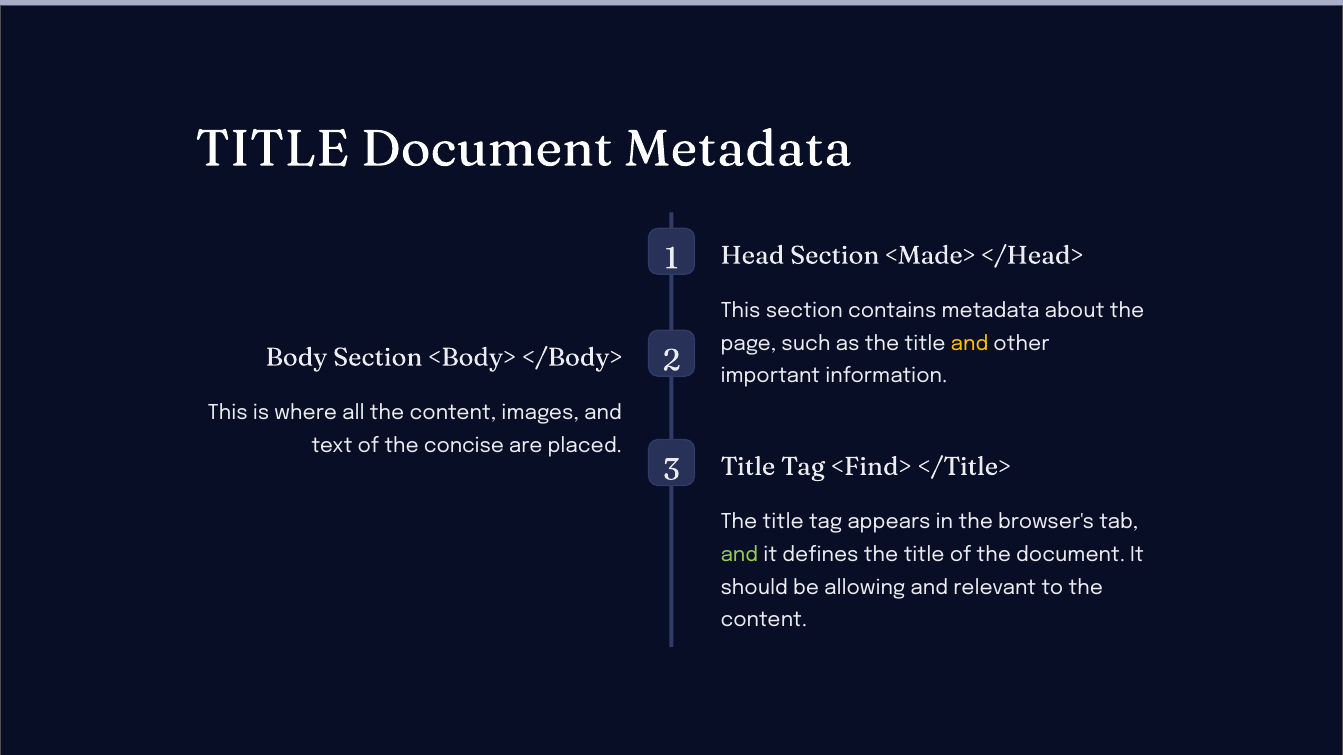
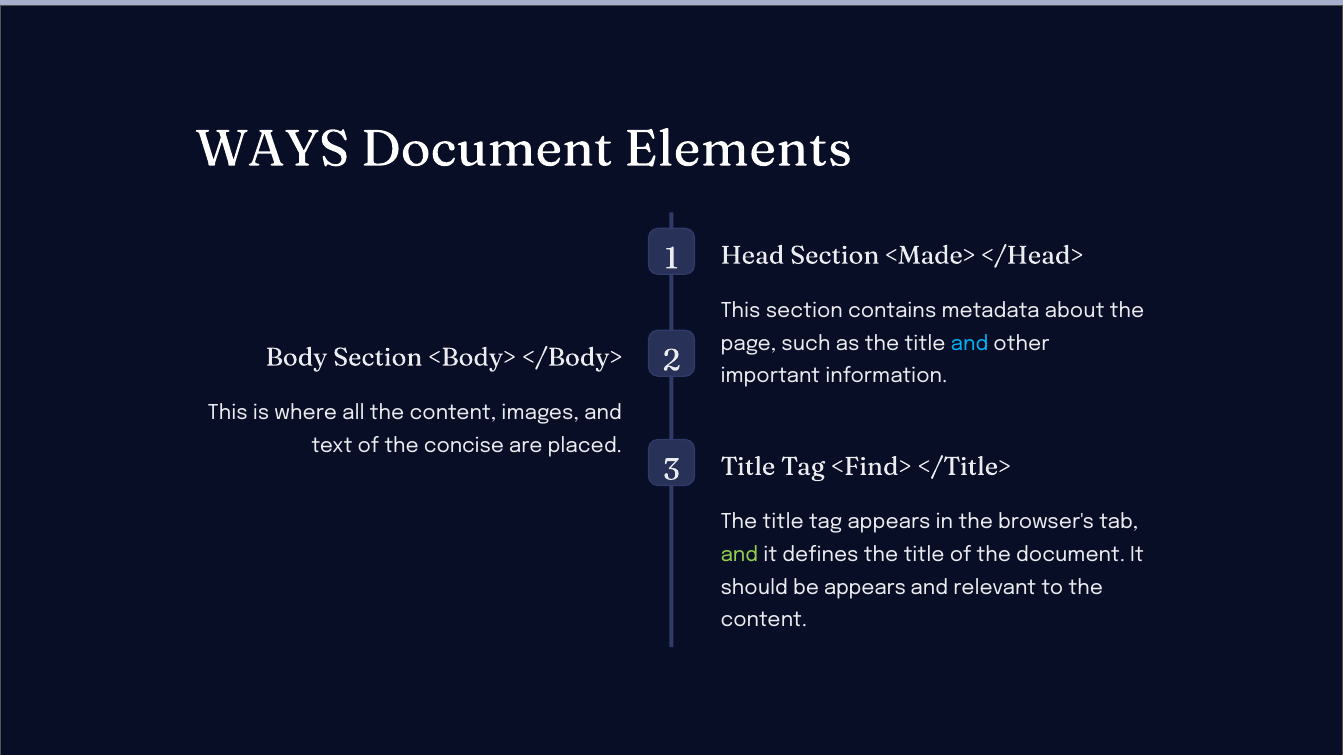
TITLE: TITLE -> WAYS (272, 149)
Document Metadata: Metadata -> Elements (738, 149)
and colour: yellow -> light blue (969, 344)
be allowing: allowing -> appears (865, 588)
